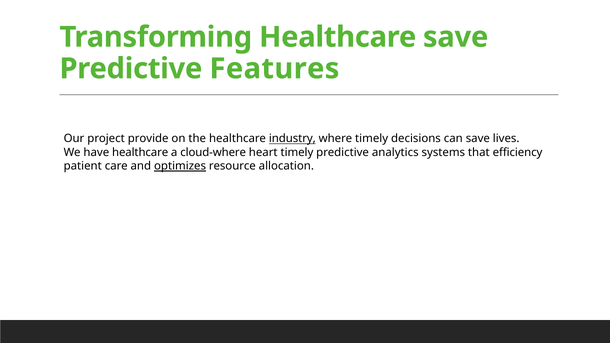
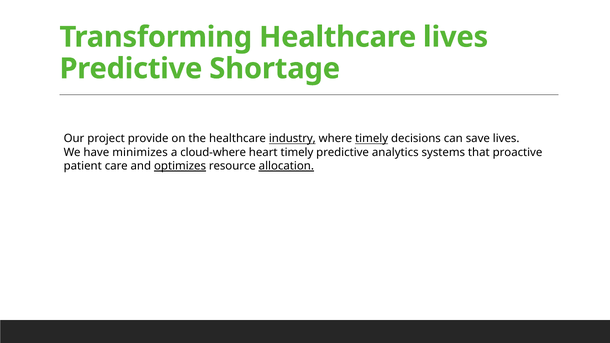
Healthcare save: save -> lives (456, 37)
Features: Features -> Shortage (275, 69)
timely underline: none -> present (372, 139)
have healthcare: healthcare -> minimizes (140, 152)
efficiency: efficiency -> proactive (518, 152)
allocation underline: none -> present (286, 166)
